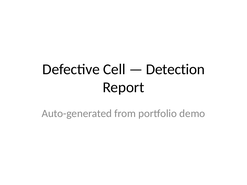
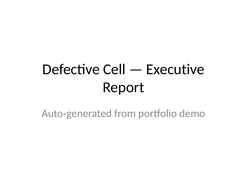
Detection: Detection -> Executive (175, 69)
